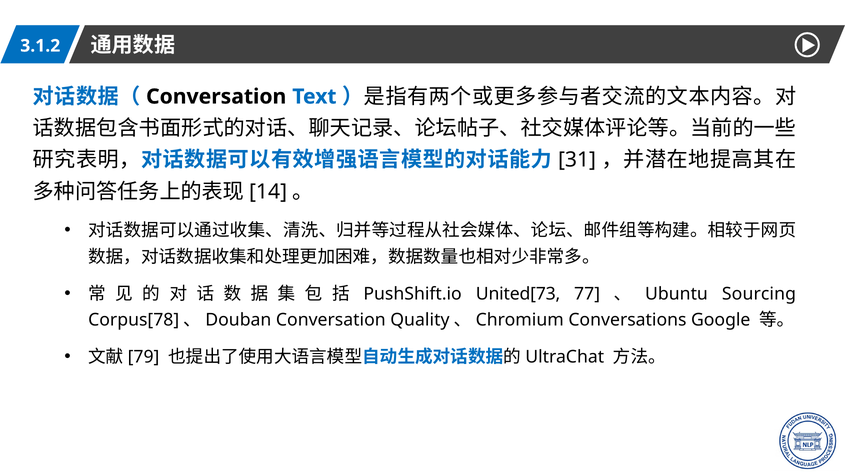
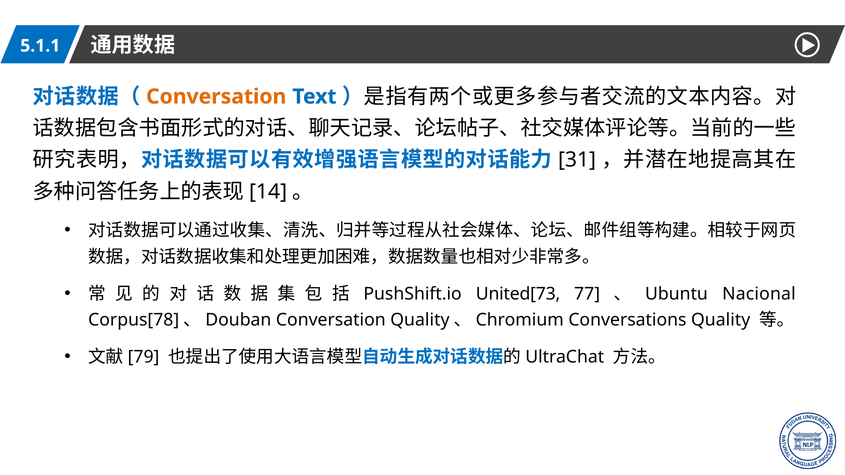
3.1.2: 3.1.2 -> 5.1.1 (40, 46)
Conversation colour: black -> orange (216, 97)
Sourcing: Sourcing -> Nacional (759, 294)
Conversations Google: Google -> Quality (721, 320)
